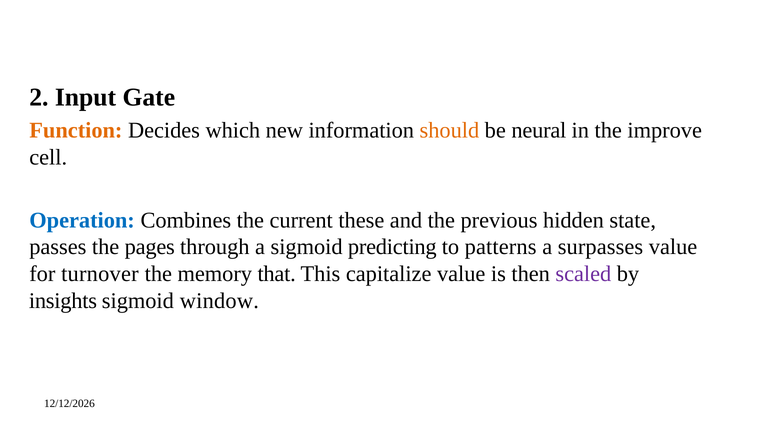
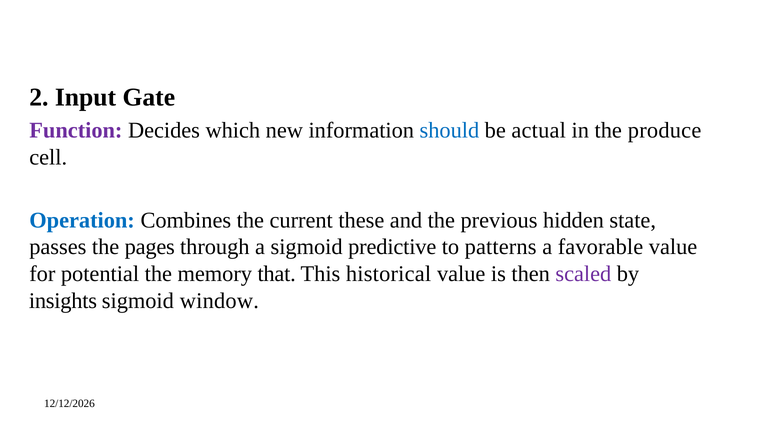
Function colour: orange -> purple (76, 131)
should colour: orange -> blue (449, 131)
neural: neural -> actual (539, 131)
improve: improve -> produce (665, 131)
predicting: predicting -> predictive (392, 247)
surpasses: surpasses -> favorable (600, 247)
turnover: turnover -> potential (100, 274)
capitalize: capitalize -> historical (389, 274)
